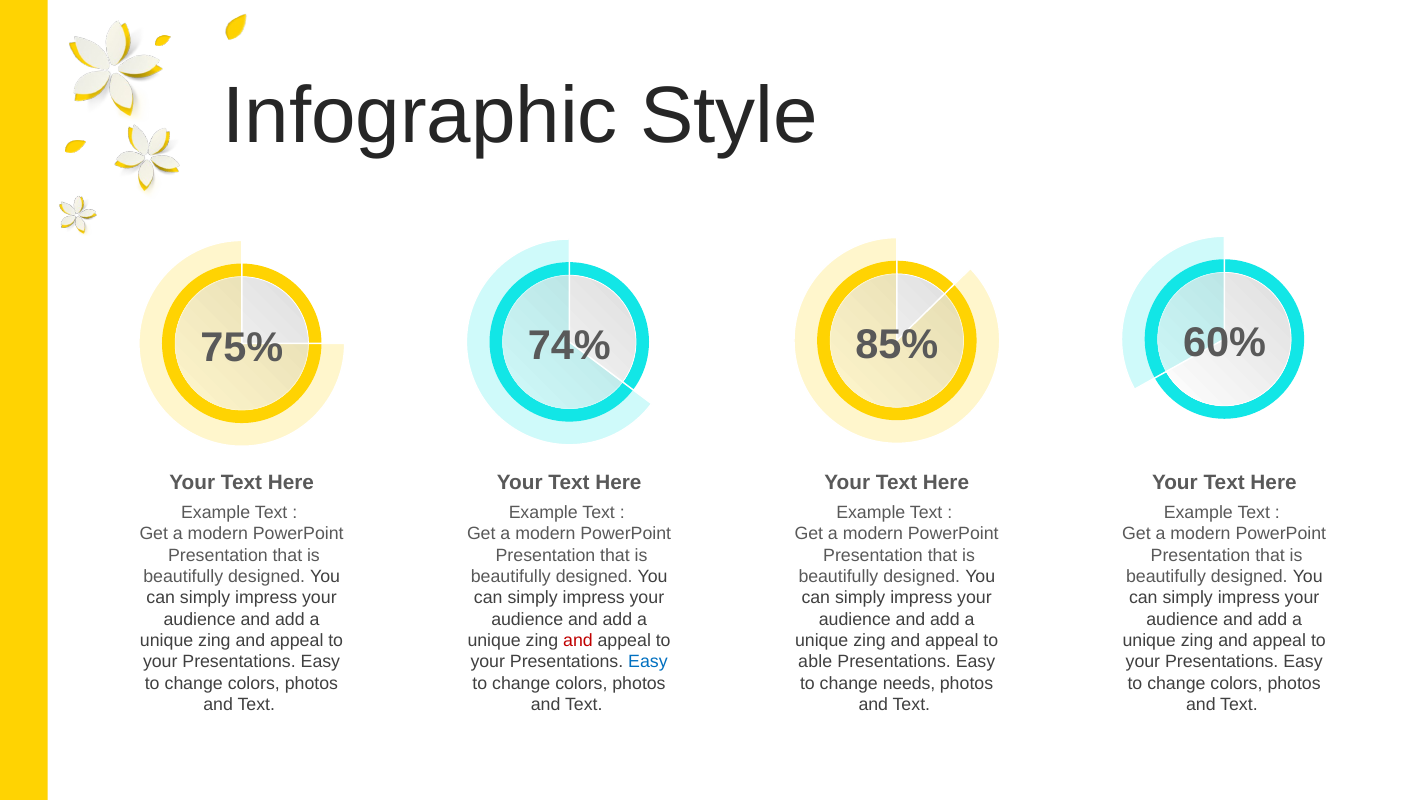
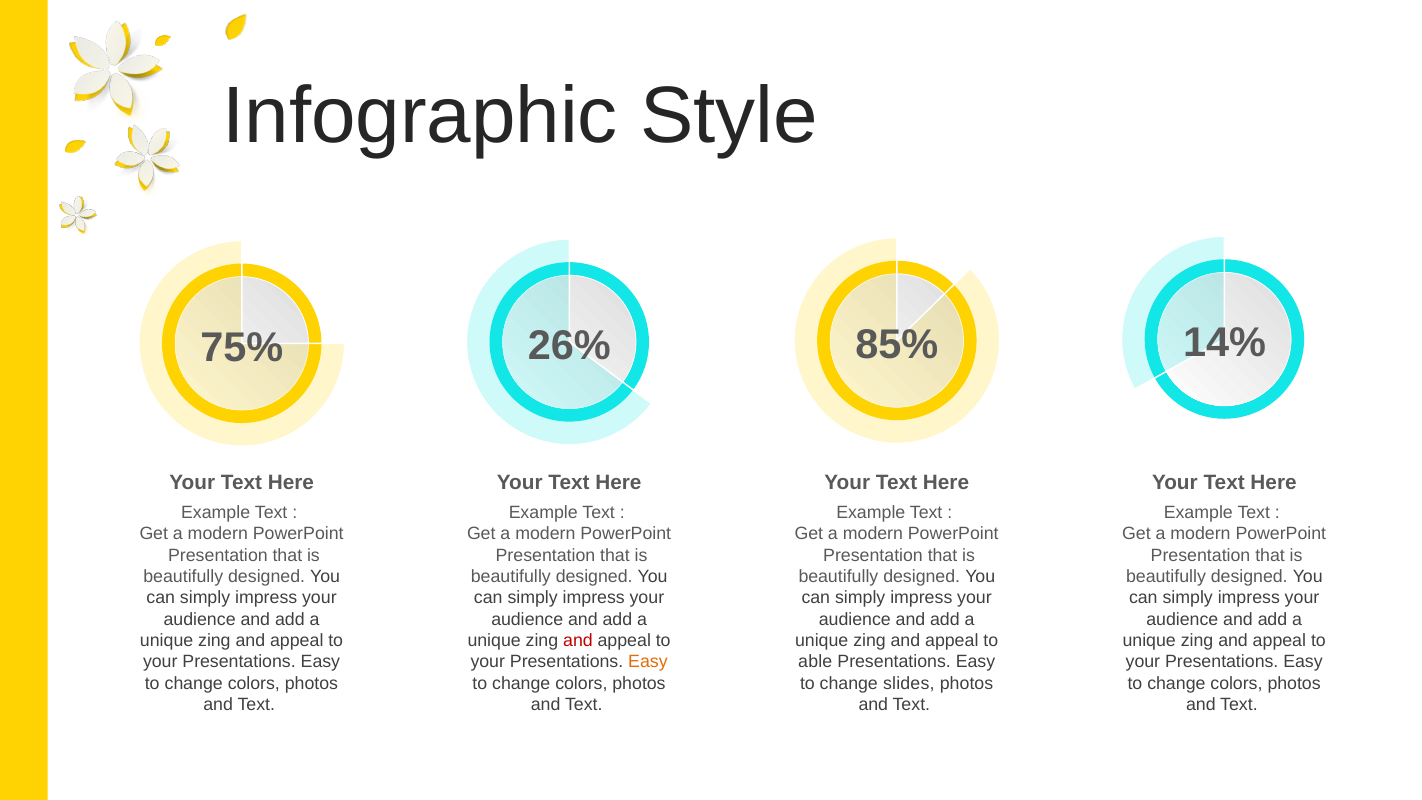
74%: 74% -> 26% (569, 346)
60%: 60% -> 14% (1224, 343)
Easy colour: blue -> orange (648, 662)
needs: needs -> slides (909, 683)
